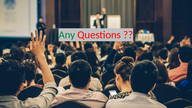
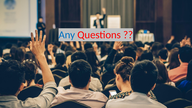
Any colour: green -> blue (67, 35)
